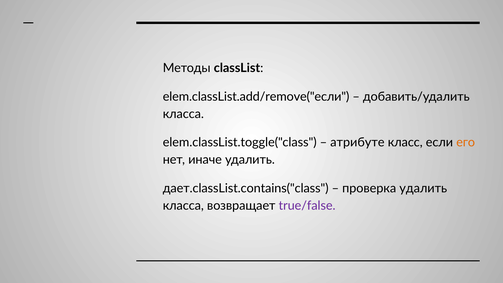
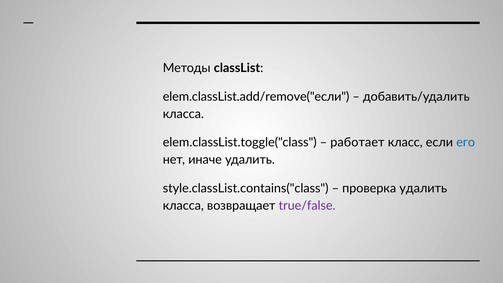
атрибуте: атрибуте -> работает (357, 142)
его colour: orange -> blue (466, 142)
дает.classList.contains("class: дает.classList.contains("class -> style.classList.contains("class (246, 188)
